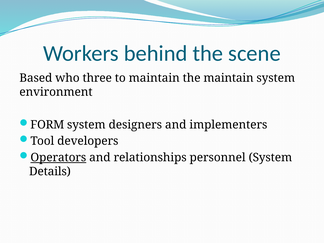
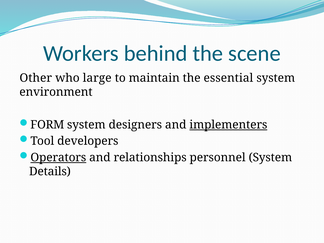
Based: Based -> Other (36, 78)
three: three -> large (97, 78)
the maintain: maintain -> essential (228, 78)
implementers underline: none -> present (228, 125)
